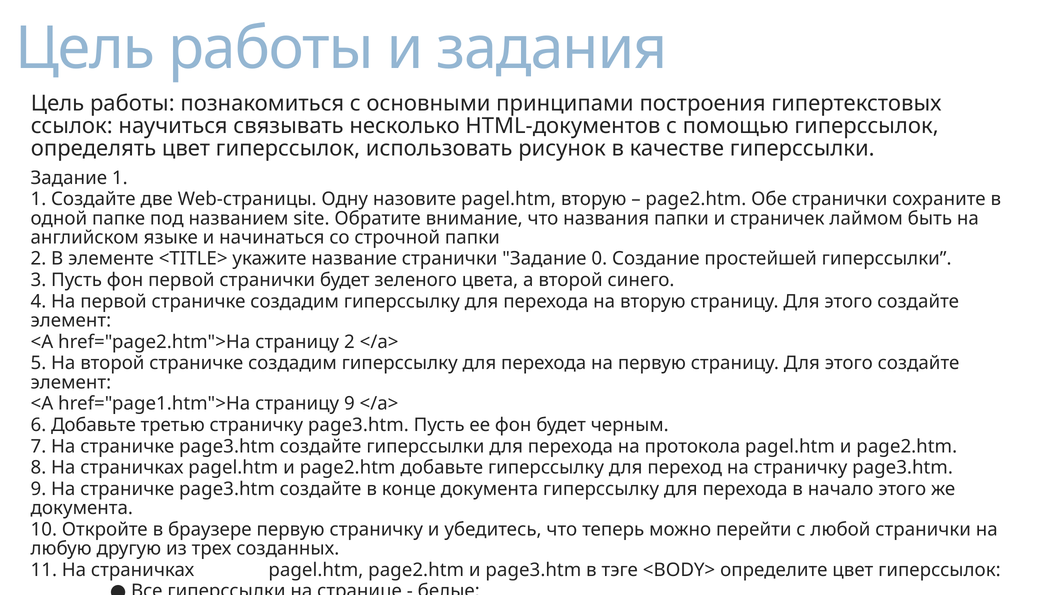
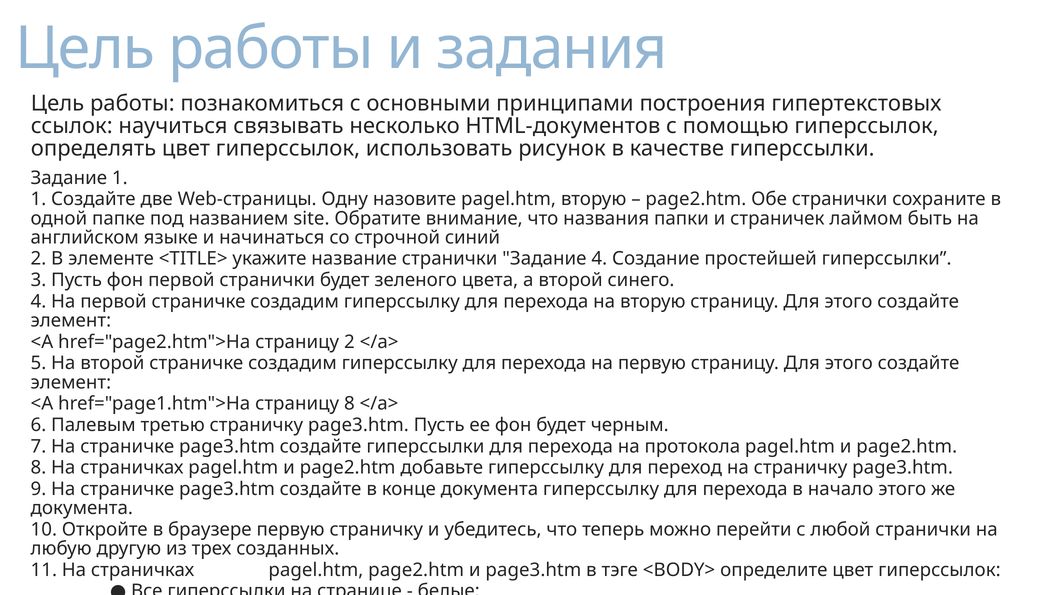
строчной папки: папки -> синий (473, 237)
Задание 0: 0 -> 4 (599, 259)
страницу 9: 9 -> 8 (349, 403)
6 Добавьте: Добавьте -> Палевым (93, 425)
